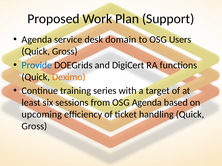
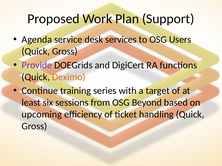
domain: domain -> services (121, 40)
Provide colour: blue -> purple (37, 65)
OSG Agenda: Agenda -> Beyond (147, 103)
